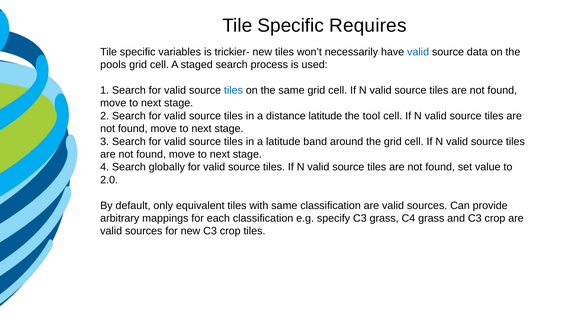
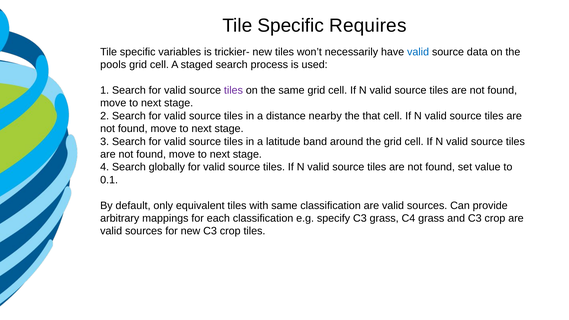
tiles colour: blue -> purple (233, 90)
distance latitude: latitude -> nearby (325, 116)
tool: tool -> that (371, 116)
2.0: 2.0 -> 0.1 (109, 180)
